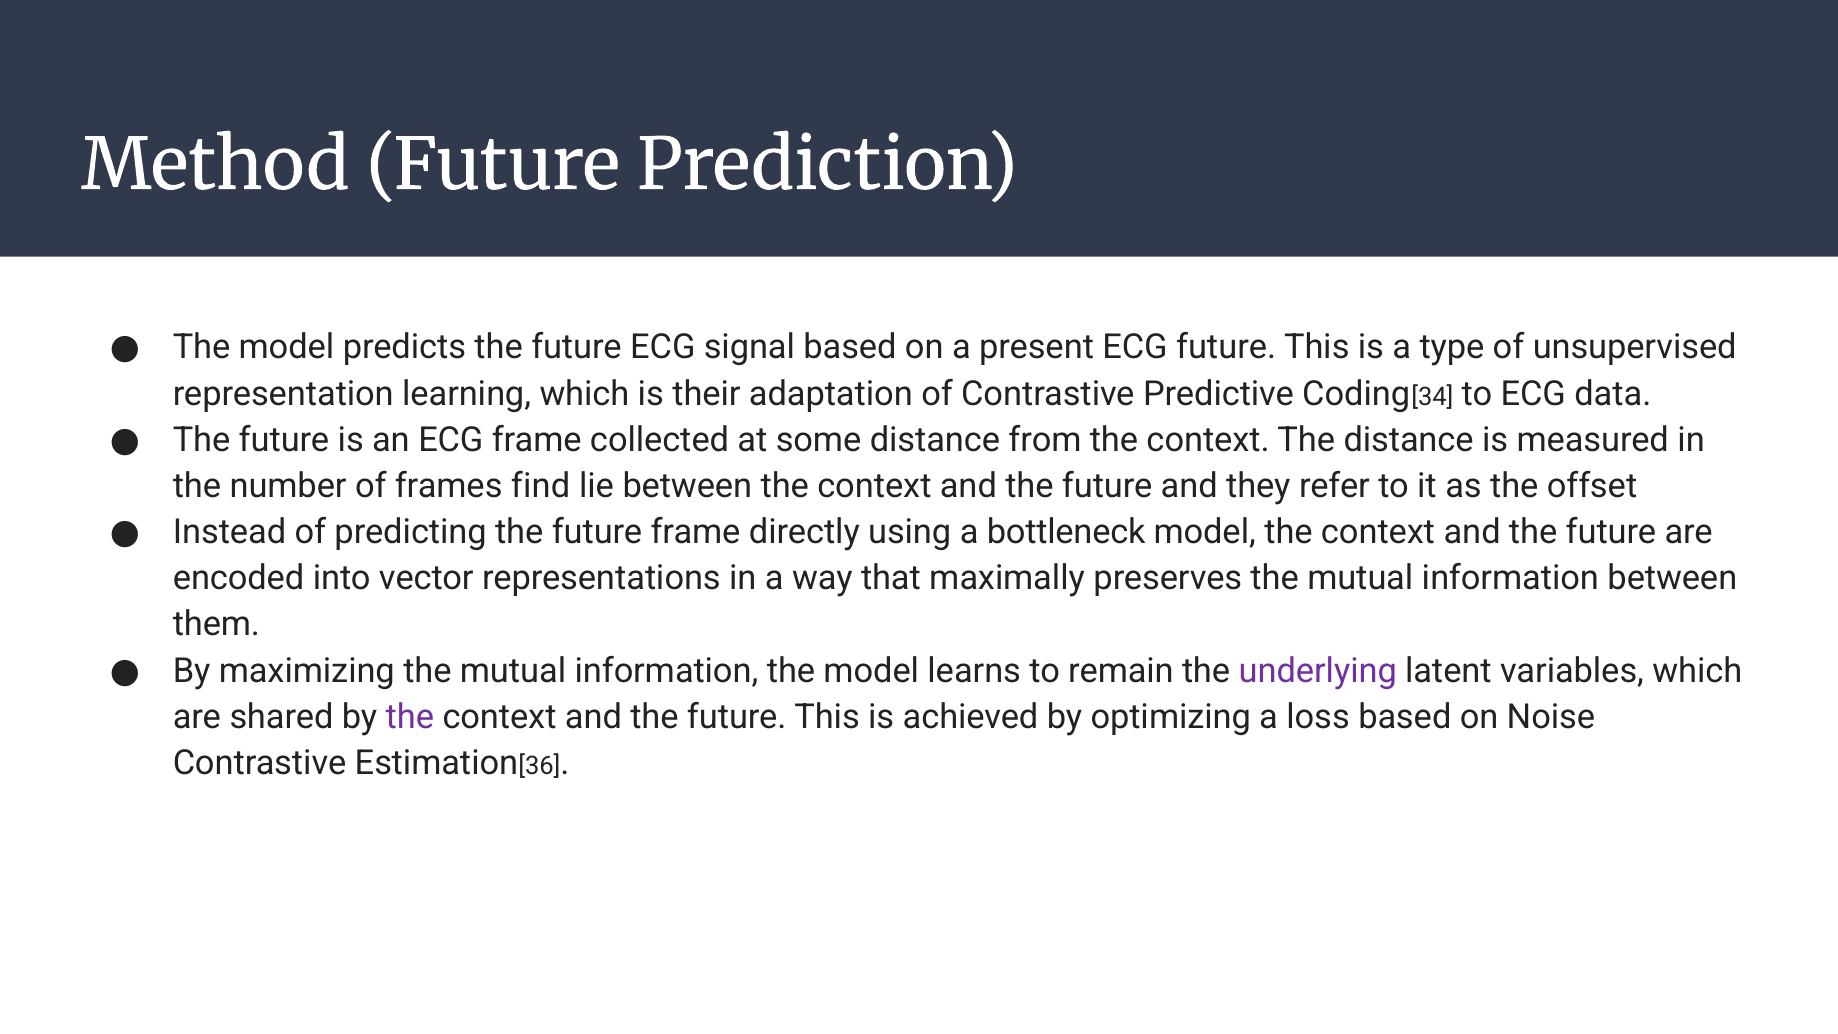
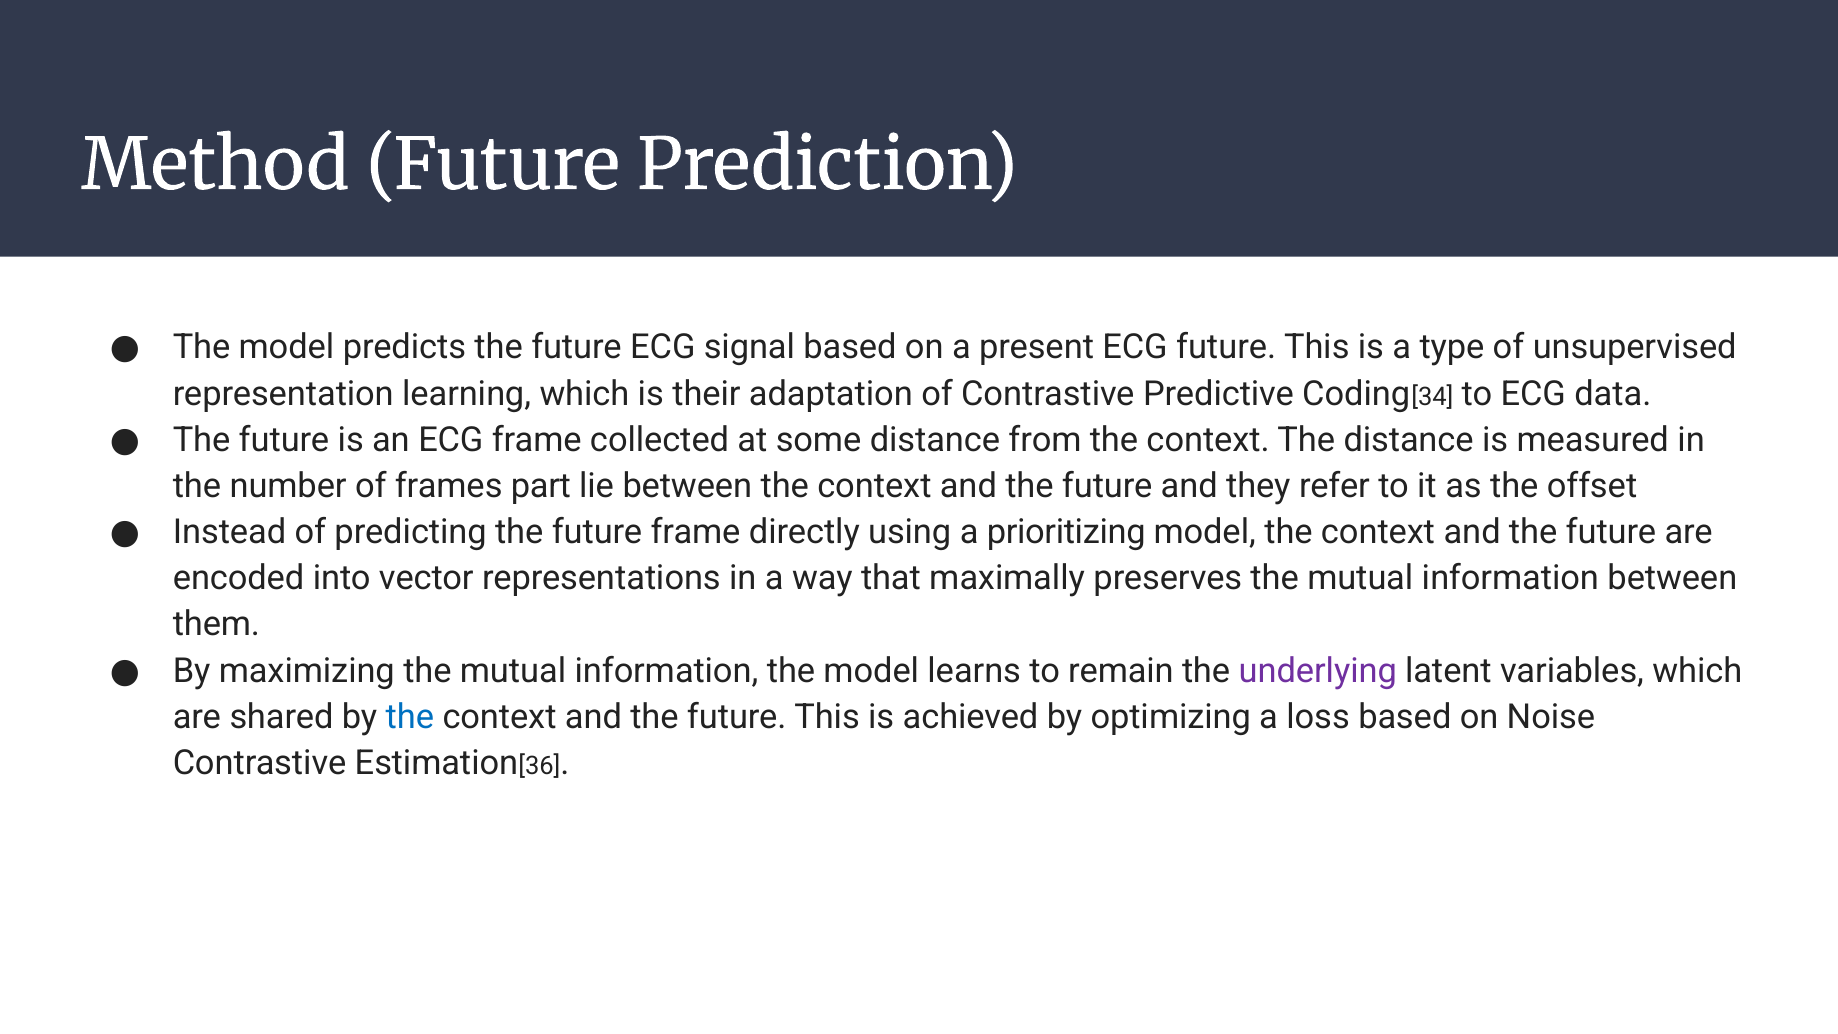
find: find -> part (541, 486)
bottleneck: bottleneck -> prioritizing (1066, 532)
the colour: purple -> blue (410, 717)
